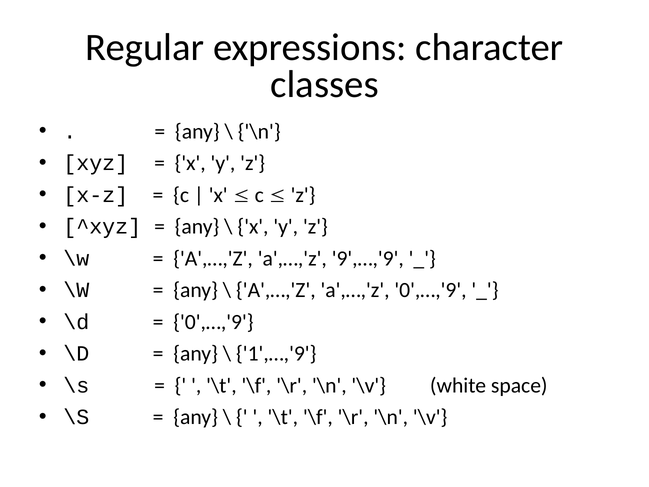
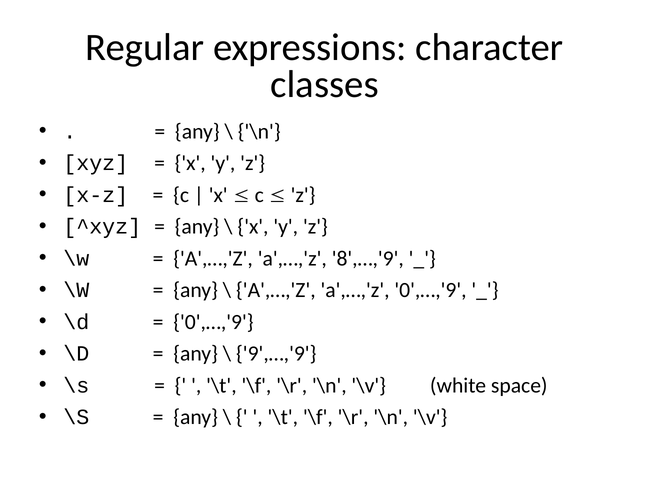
9',…,'9: 9',…,'9 -> 8',…,'9 (368, 258)
1',…,'9: 1',…,'9 -> 9',…,'9 (276, 353)
